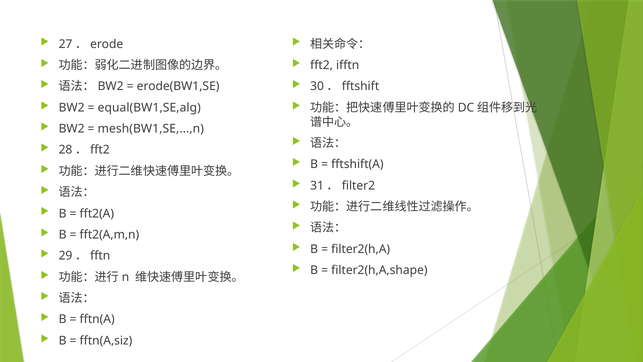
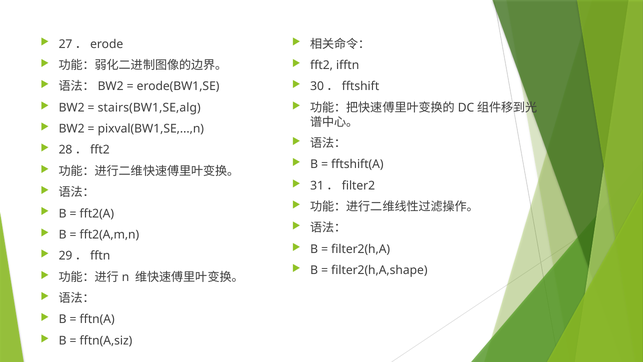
equal(BW1,SE,alg: equal(BW1,SE,alg -> stairs(BW1,SE,alg (149, 107)
mesh(BW1,SE,...,n: mesh(BW1,SE,...,n -> pixval(BW1,SE,...,n (151, 129)
